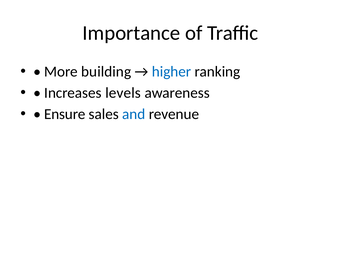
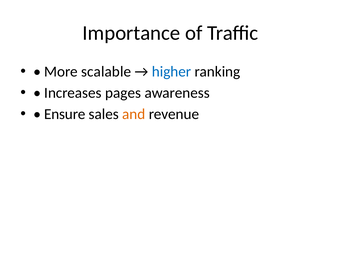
building: building -> scalable (106, 72)
levels: levels -> pages (123, 93)
and colour: blue -> orange (134, 114)
